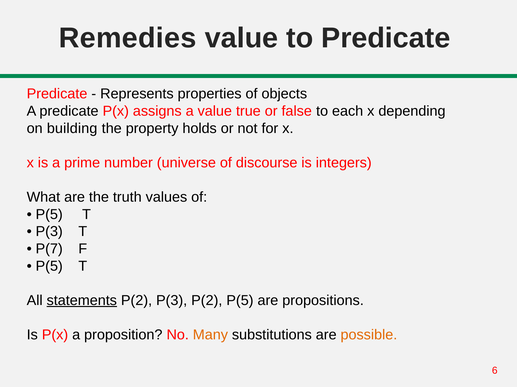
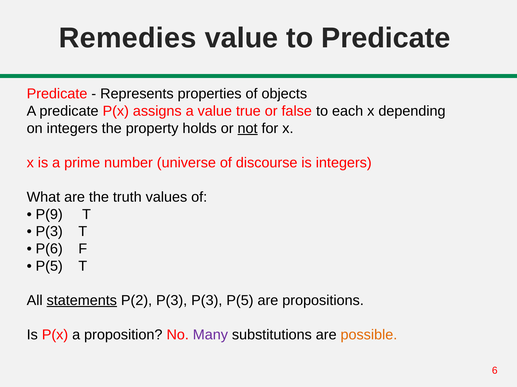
on building: building -> integers (72, 129)
not underline: none -> present (248, 129)
P(5: P(5 -> P(9 (49, 215)
P(7: P(7 -> P(6 (49, 249)
P(3 P(2: P(2 -> P(3 (207, 301)
Many colour: orange -> purple (210, 335)
